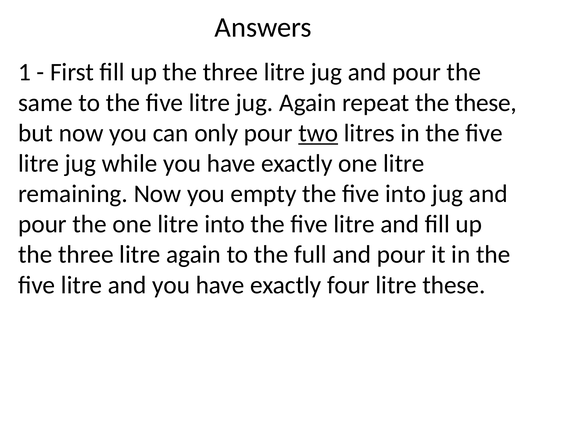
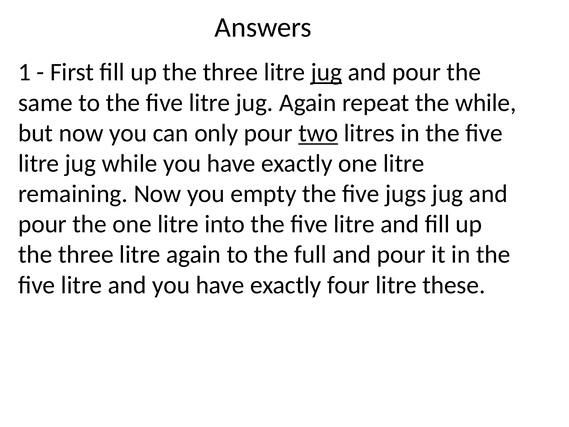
jug underline: none -> present (326, 72)
the these: these -> while (486, 103)
five into: into -> jugs (406, 194)
